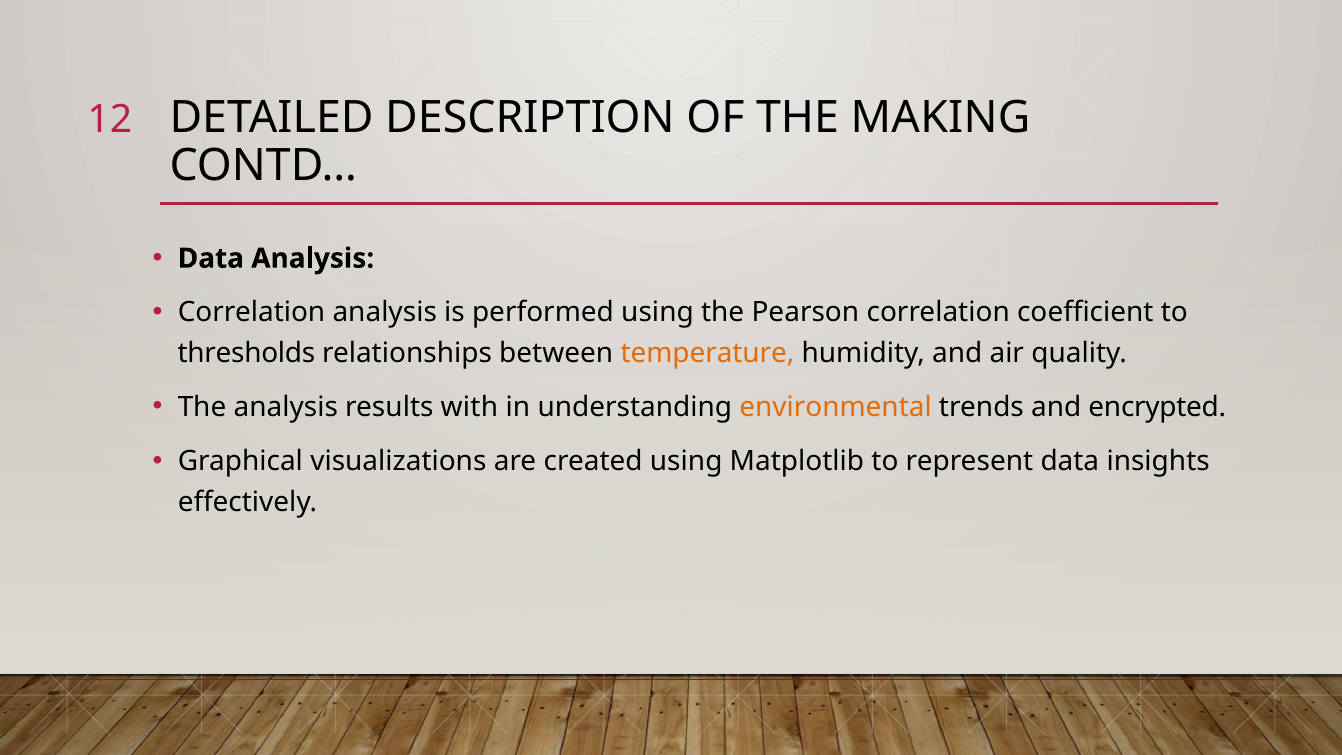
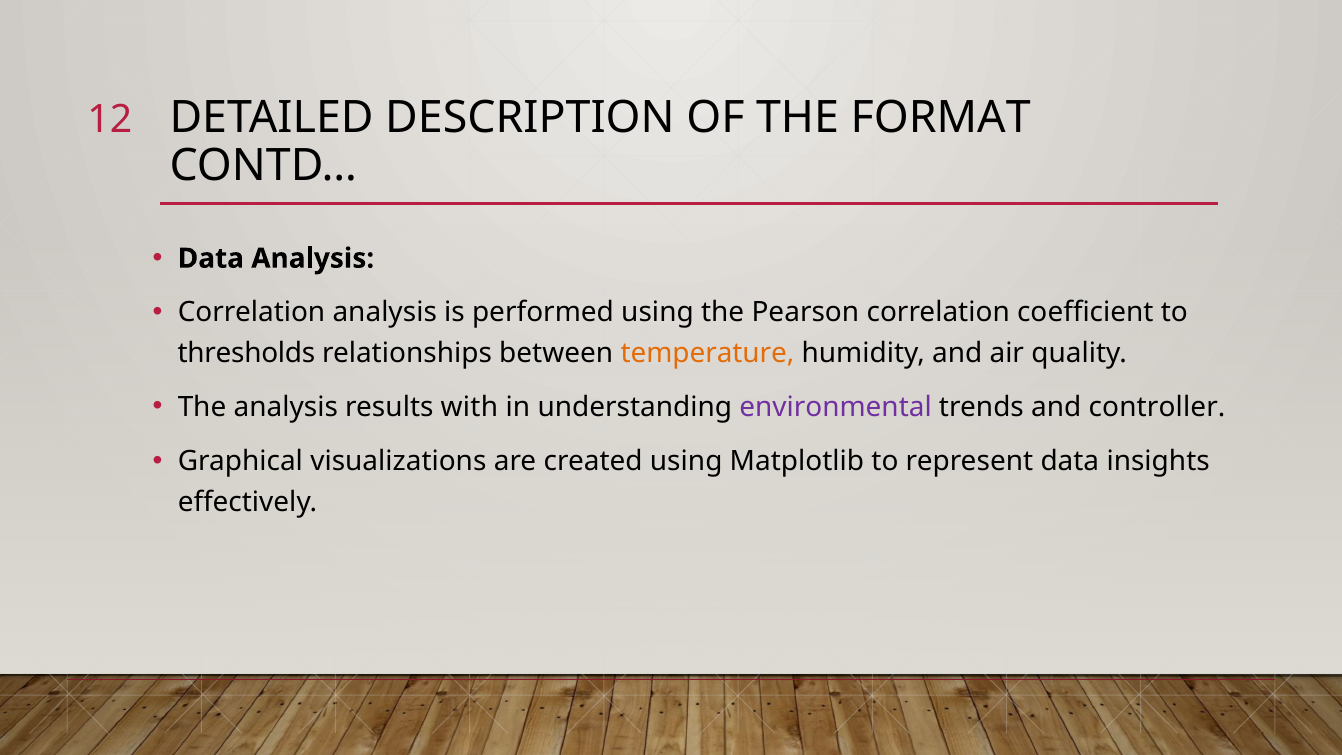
MAKING: MAKING -> FORMAT (941, 118)
environmental colour: orange -> purple (836, 407)
encrypted: encrypted -> controller (1157, 407)
